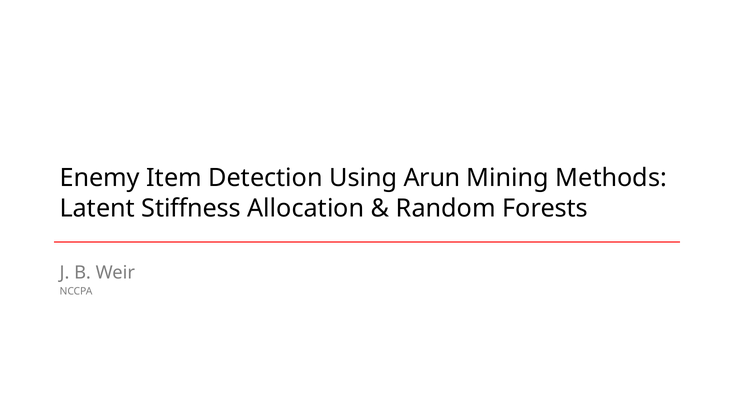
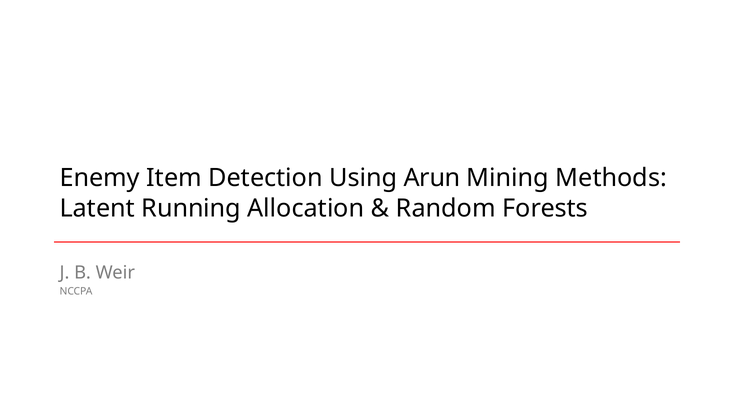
Stiffness: Stiffness -> Running (191, 208)
